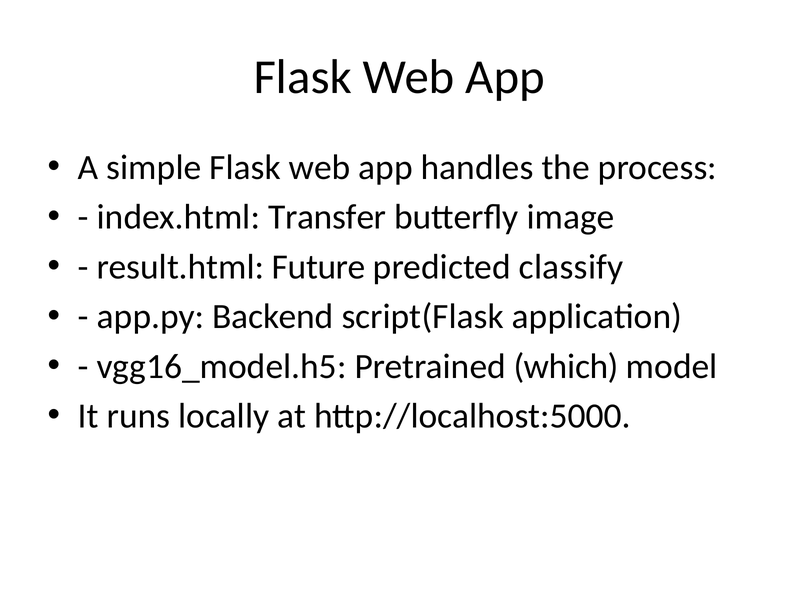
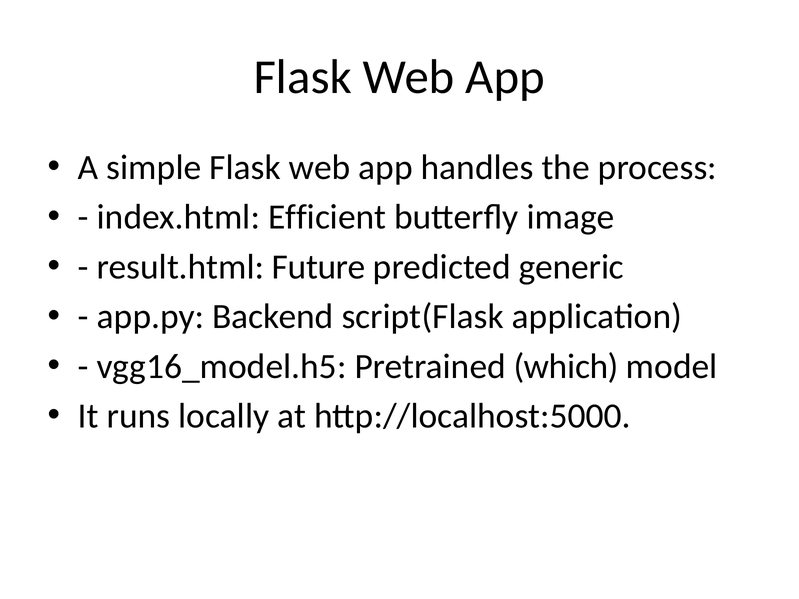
Transfer: Transfer -> Efficient (327, 217)
classify: classify -> generic (571, 267)
